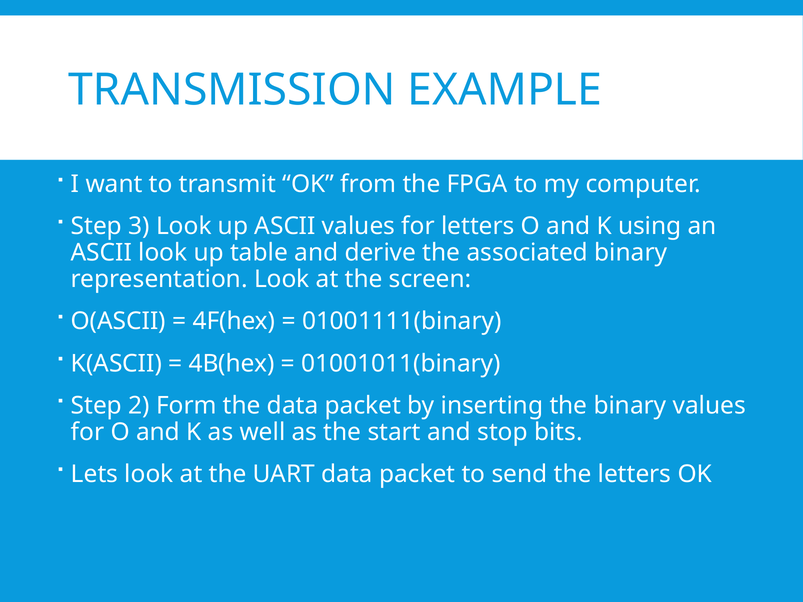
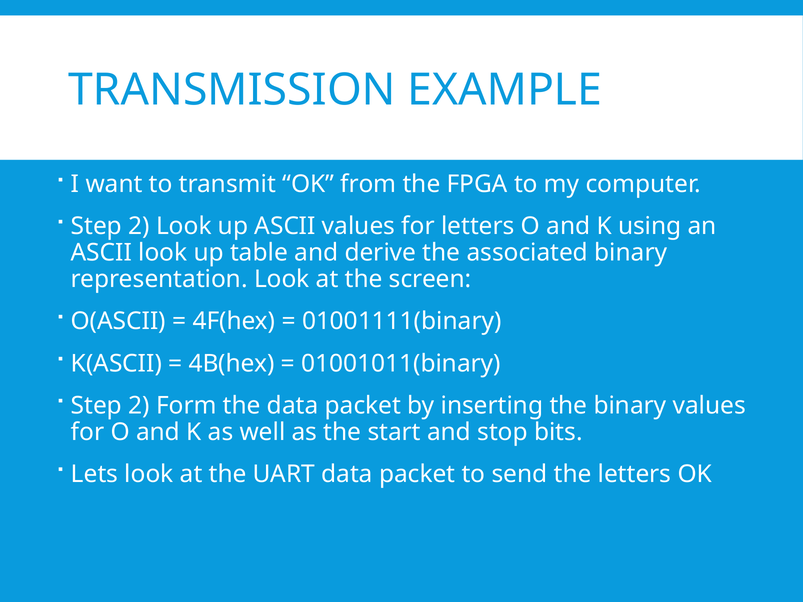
3: 3 -> 2 (139, 226)
